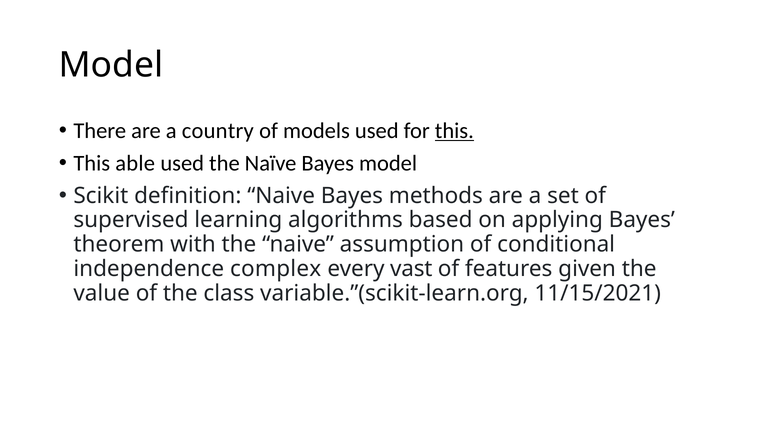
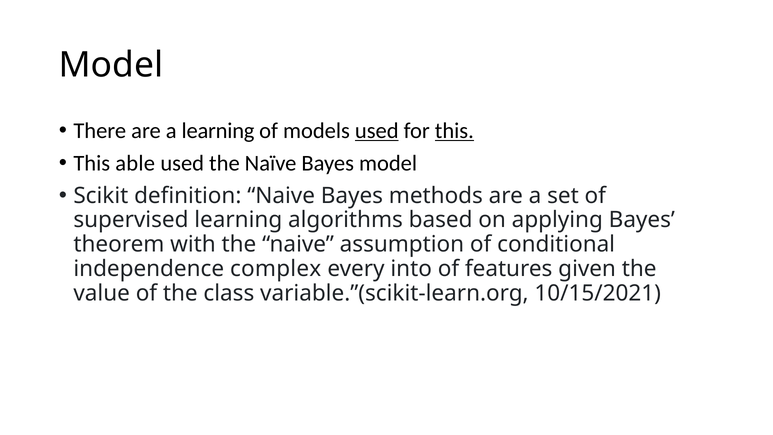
a country: country -> learning (218, 131)
used underline: none -> present (377, 131)
vast: vast -> into (411, 269)
11/15/2021: 11/15/2021 -> 10/15/2021 (598, 293)
